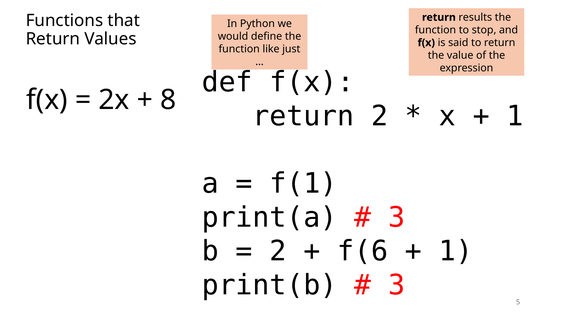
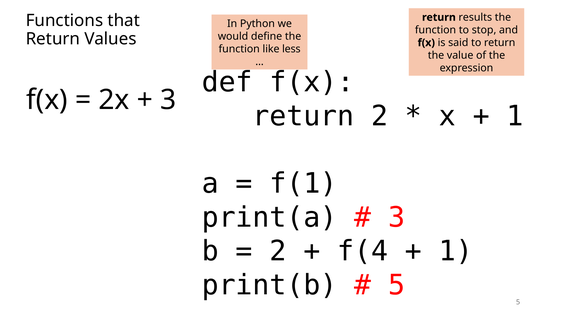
just: just -> less (291, 49)
8: 8 -> 3 (168, 100)
f(6: f(6 -> f(4 (363, 251)
3: 3 -> 5 (397, 285)
